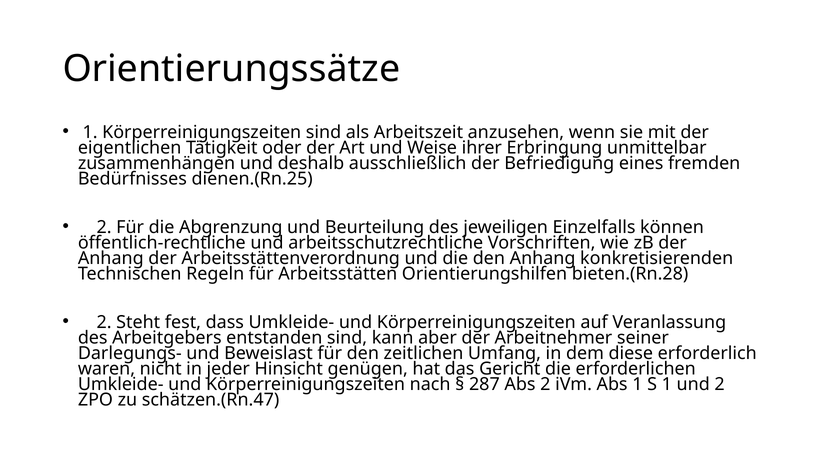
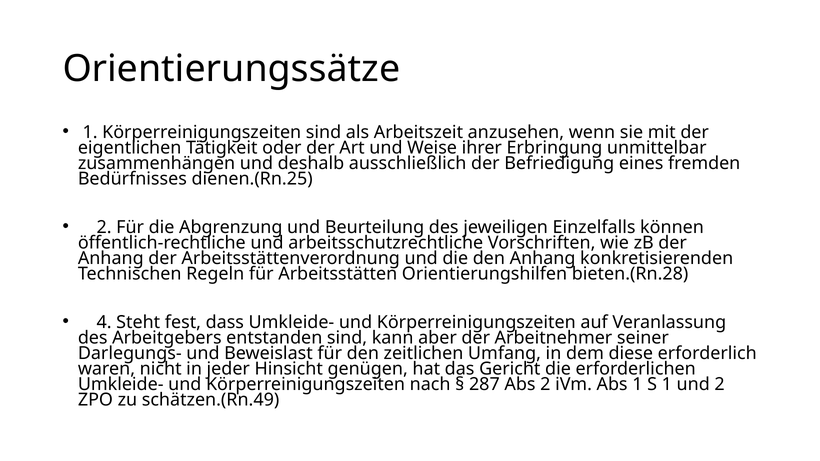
2: 2 -> 4 (104, 322)
schätzen.(Rn.47: schätzen.(Rn.47 -> schätzen.(Rn.49 (211, 400)
